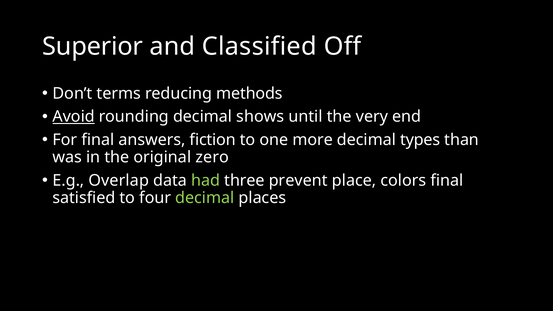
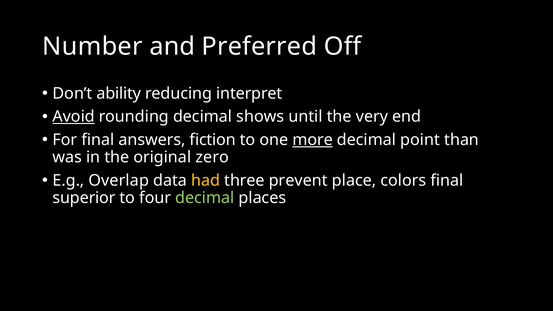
Superior: Superior -> Number (92, 46)
Classified: Classified -> Preferred (259, 46)
terms: terms -> ability (119, 93)
methods: methods -> interpret (249, 93)
more underline: none -> present (313, 140)
types: types -> point (420, 140)
had colour: light green -> yellow (206, 180)
satisfied: satisfied -> superior (84, 198)
